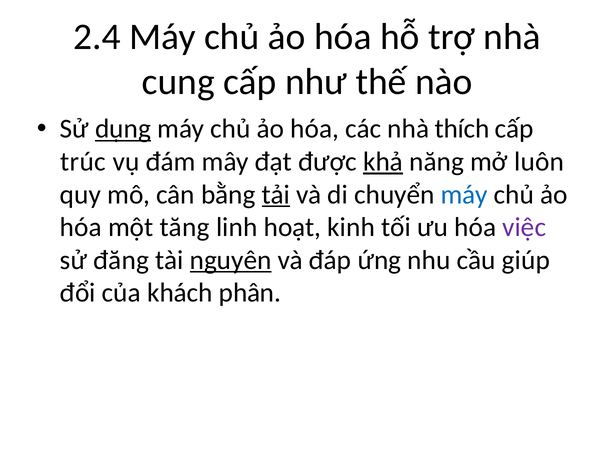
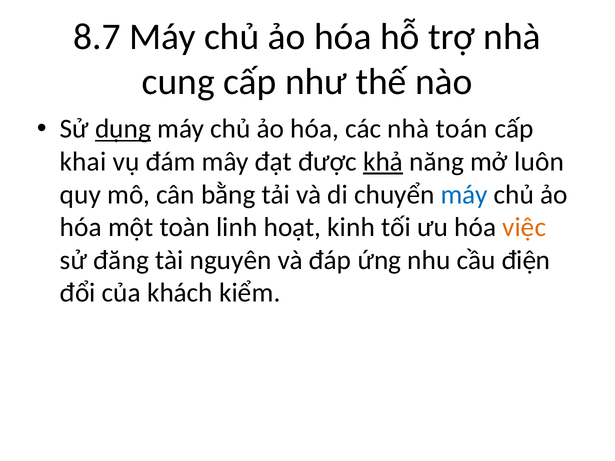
2.4: 2.4 -> 8.7 (97, 37)
thích: thích -> toán (462, 129)
trúc: trúc -> khai (83, 162)
tải underline: present -> none (276, 195)
tăng: tăng -> toàn (185, 227)
việc colour: purple -> orange (524, 227)
nguyên underline: present -> none (231, 260)
giúp: giúp -> điện (526, 260)
phân: phân -> kiểm (250, 293)
